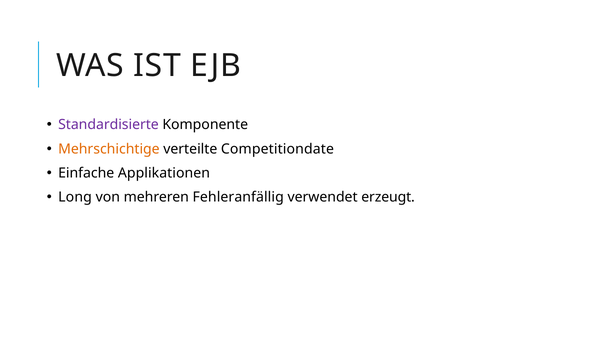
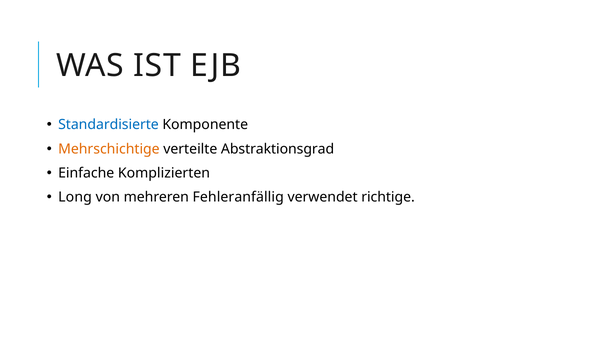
Standardisierte colour: purple -> blue (108, 125)
Competitiondate: Competitiondate -> Abstraktionsgrad (278, 149)
Applikationen: Applikationen -> Komplizierten (164, 173)
erzeugt: erzeugt -> richtige (388, 197)
